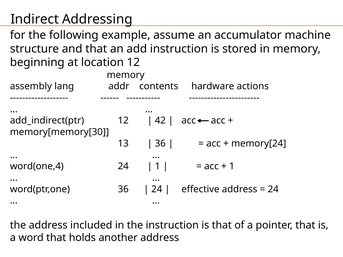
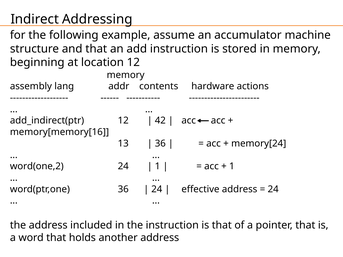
memory[memory[30: memory[memory[30 -> memory[memory[16 (59, 132)
word(one,4: word(one,4 -> word(one,2 (37, 166)
